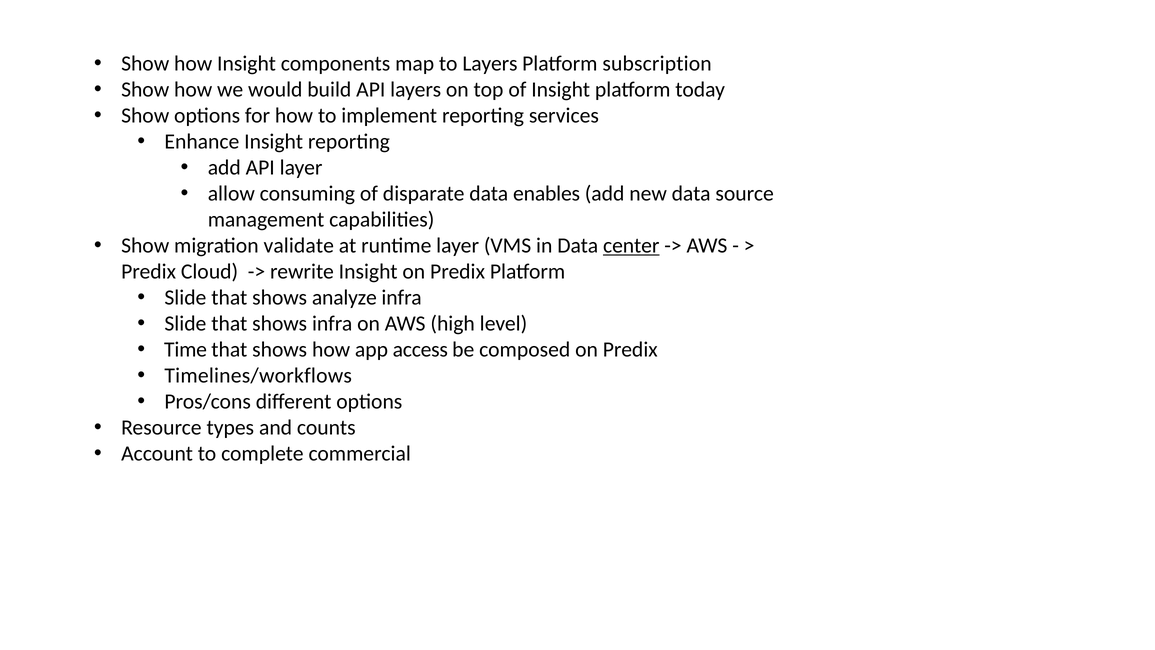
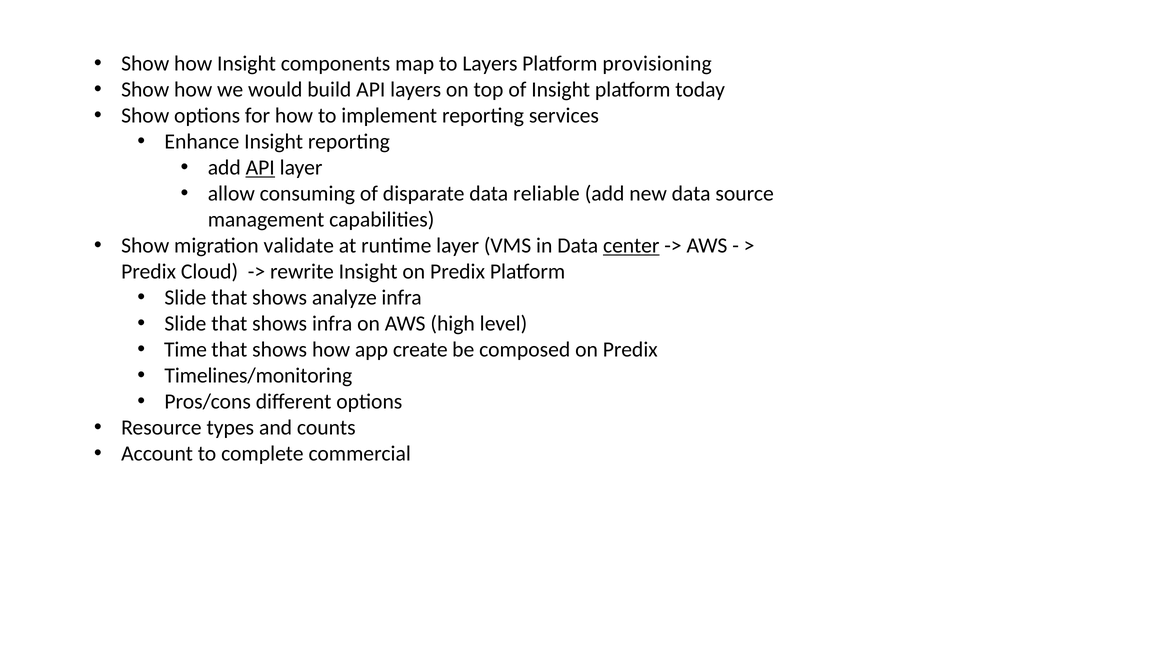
subscription: subscription -> provisioning (657, 64)
API underline: none -> present (260, 168)
enables: enables -> reliable (546, 194)
access: access -> create (420, 349)
Timelines/workflows: Timelines/workflows -> Timelines/monitoring (258, 375)
